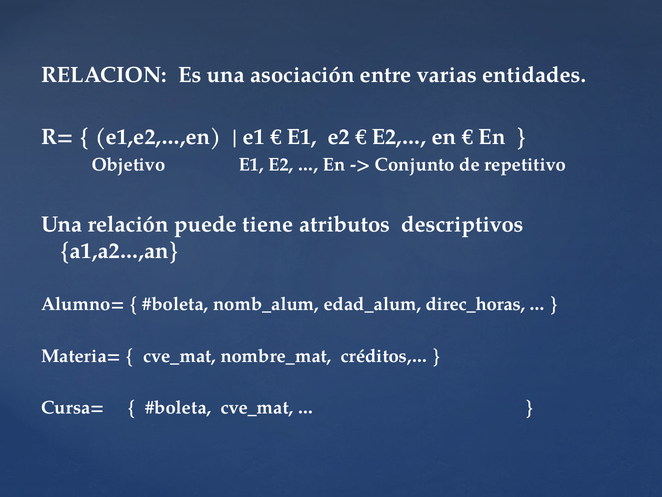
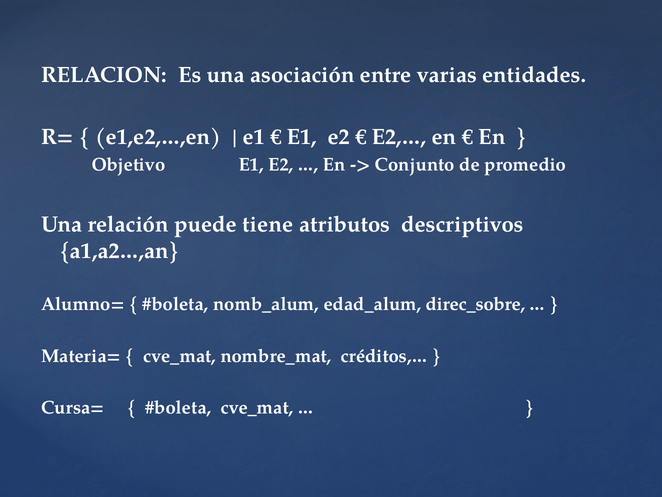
repetitivo: repetitivo -> promedio (525, 164)
direc_horas: direc_horas -> direc_sobre (475, 304)
